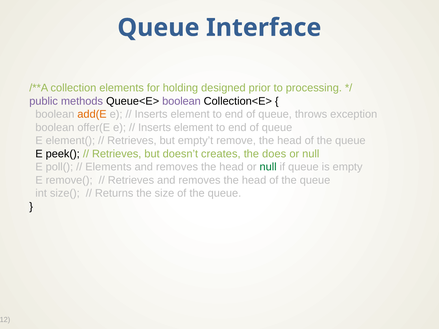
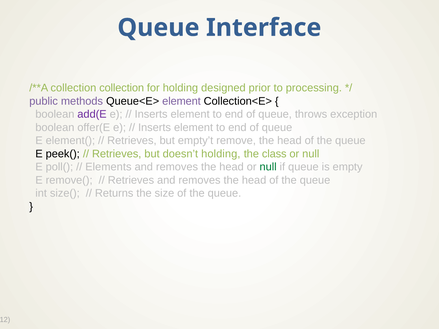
collection elements: elements -> collection (122, 88)
Queue<E> boolean: boolean -> element (181, 101)
add(E colour: orange -> purple (92, 114)
doesn’t creates: creates -> holding (221, 154)
does: does -> class (274, 154)
